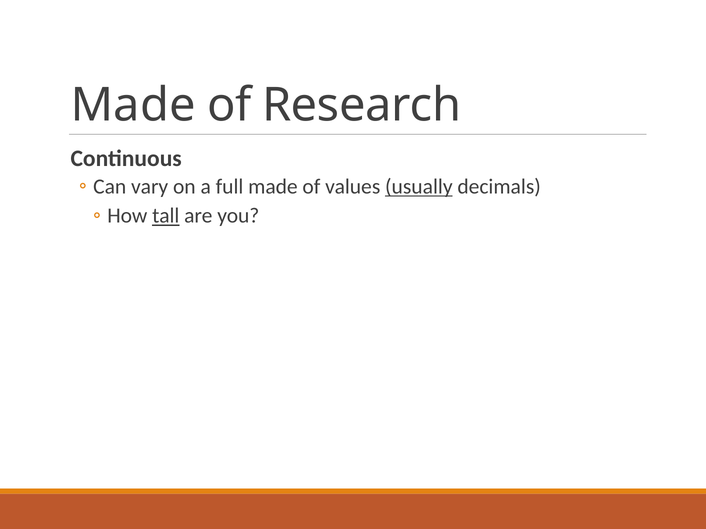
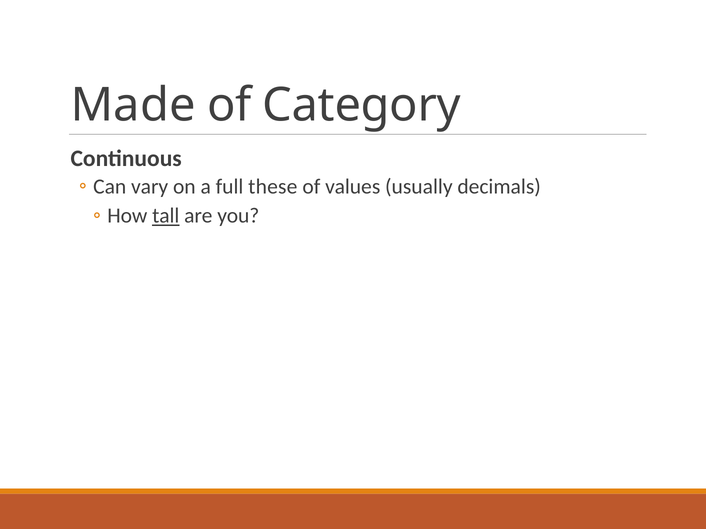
Research: Research -> Category (362, 105)
full made: made -> these (273, 187)
usually underline: present -> none (419, 187)
